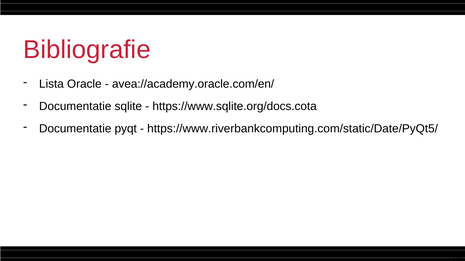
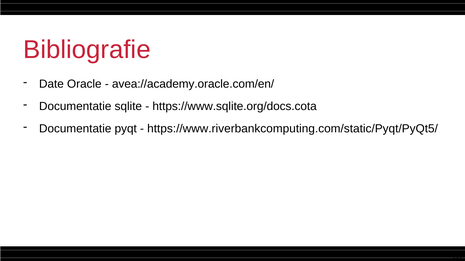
Lista: Lista -> Date (51, 84)
https://www.riverbankcomputing.com/static/Date/PyQt5/: https://www.riverbankcomputing.com/static/Date/PyQt5/ -> https://www.riverbankcomputing.com/static/Pyqt/PyQt5/ (293, 129)
